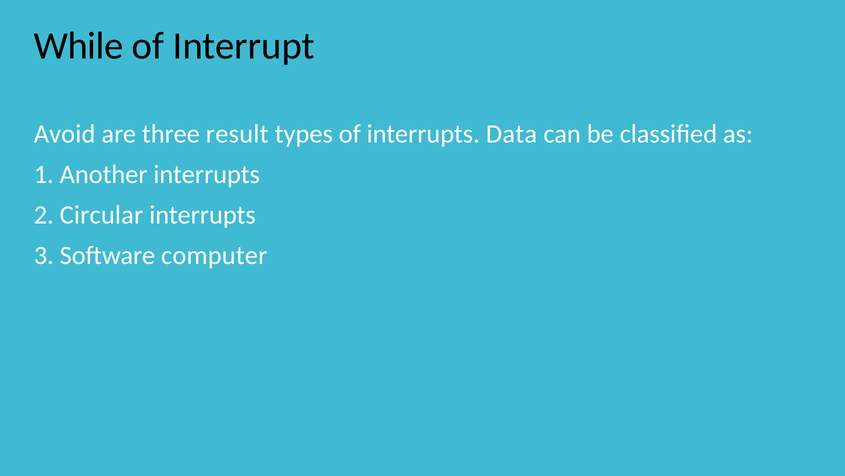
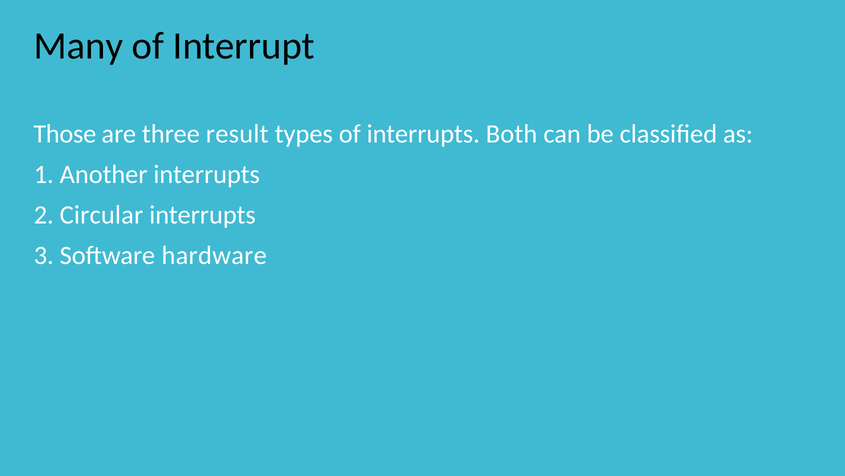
While: While -> Many (78, 46)
Avoid: Avoid -> Those (65, 134)
Data: Data -> Both (512, 134)
computer: computer -> hardware (214, 255)
